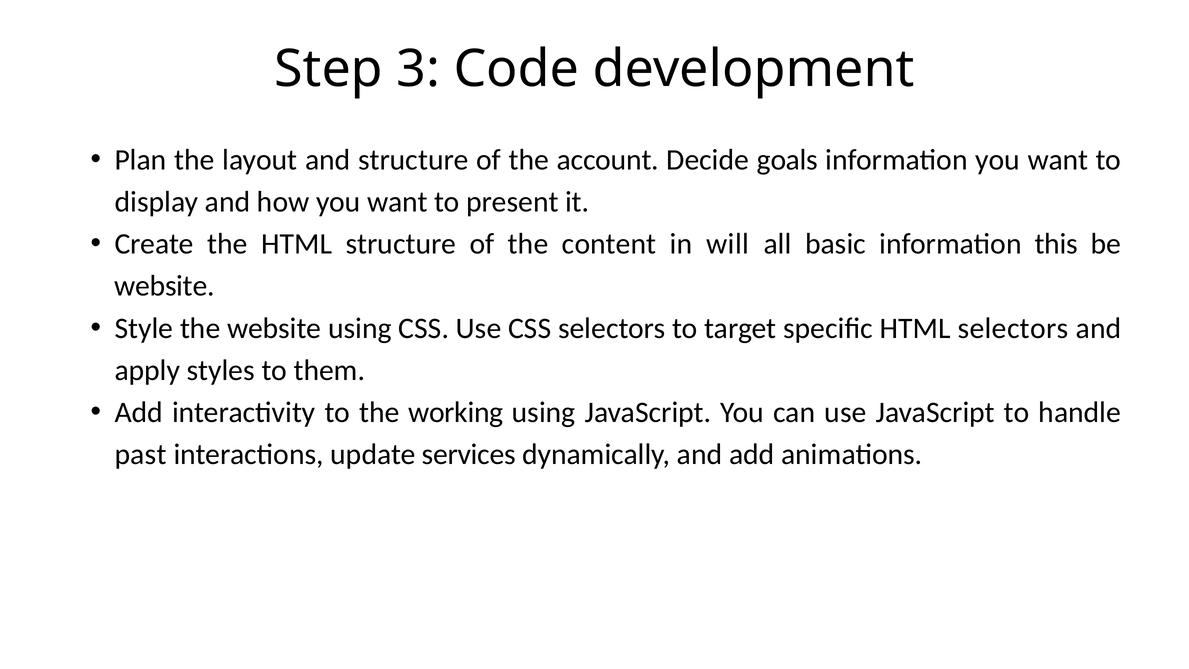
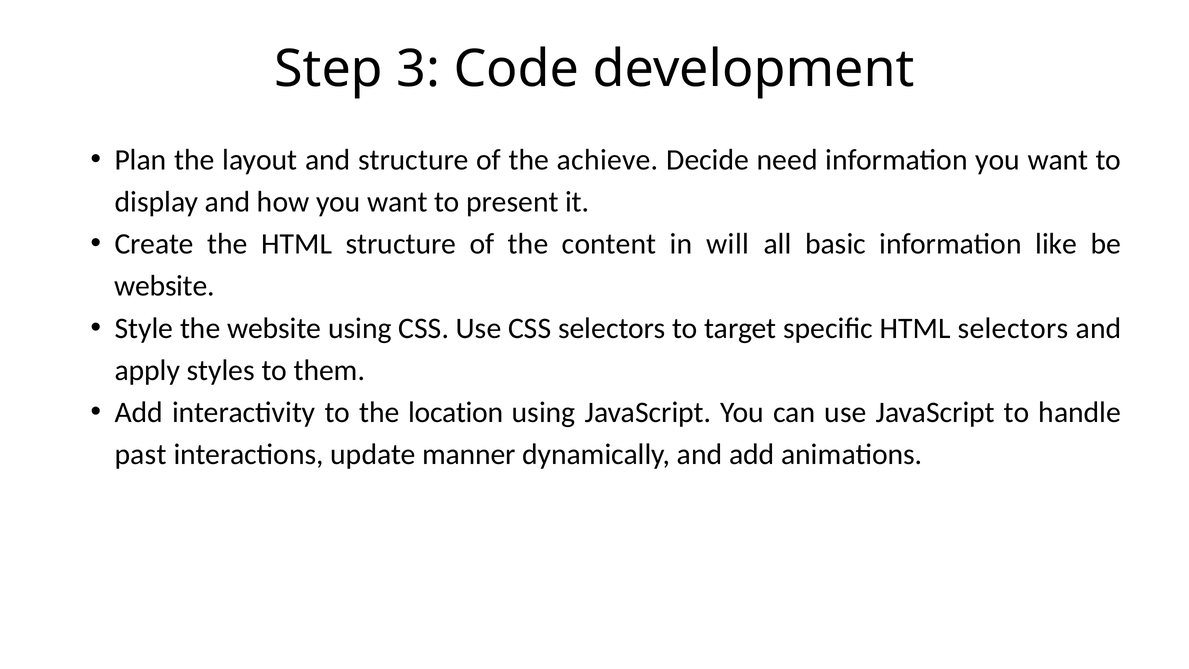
account: account -> achieve (608, 160)
goals: goals -> need (787, 160)
this: this -> like (1056, 244)
working: working -> location (456, 412)
services: services -> manner (469, 454)
